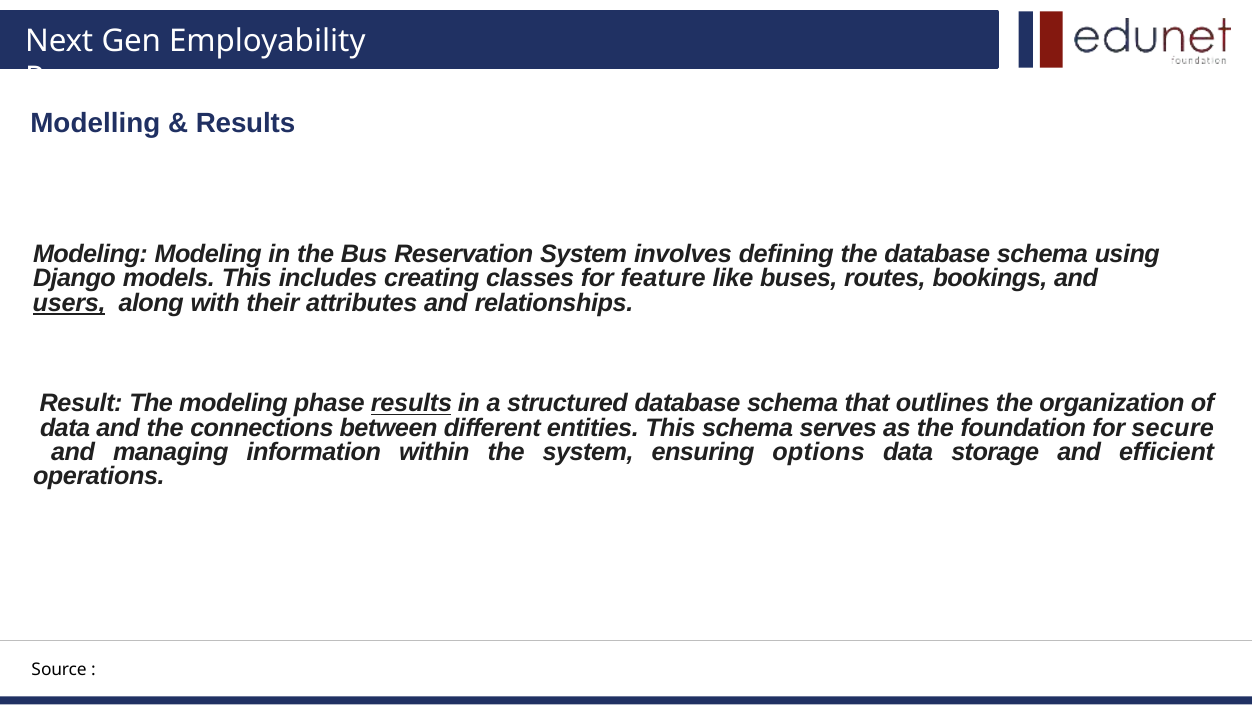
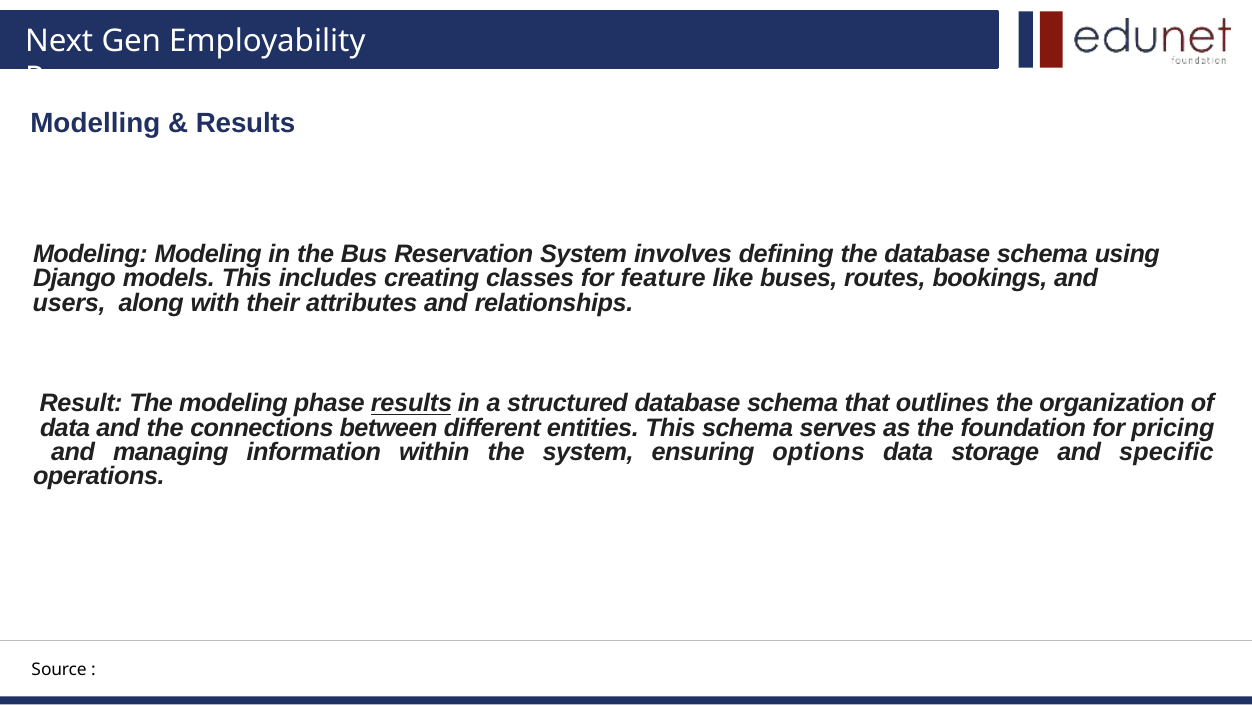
users underline: present -> none (69, 303)
secure: secure -> pricing (1173, 428)
efficient: efficient -> specific (1166, 452)
